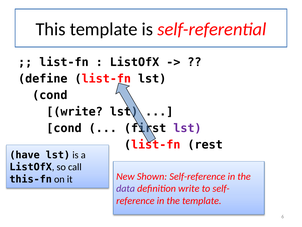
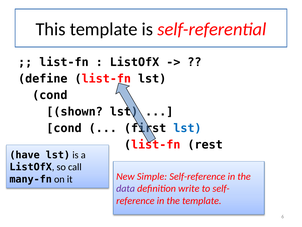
write: write -> shown (75, 111)
lst colour: purple -> blue (187, 128)
Shown: Shown -> Simple (152, 176)
this-fn: this-fn -> many-fn (31, 179)
